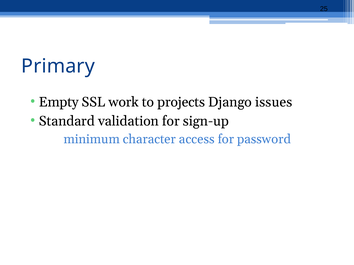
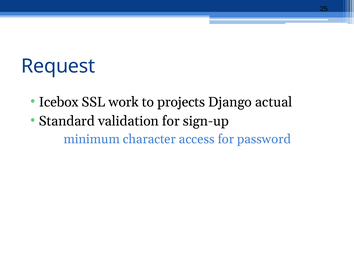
Primary: Primary -> Request (58, 66)
Empty: Empty -> Icebox (59, 102)
issues: issues -> actual (274, 102)
